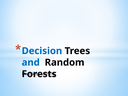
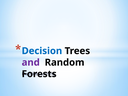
and colour: blue -> purple (31, 62)
